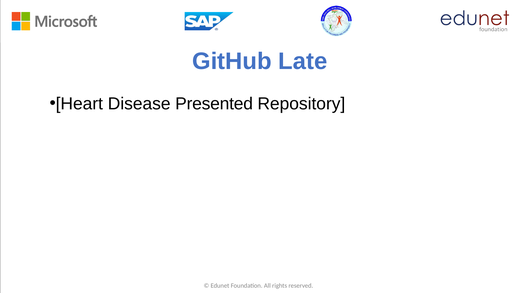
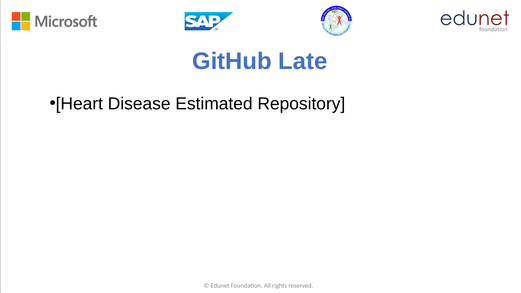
Presented: Presented -> Estimated (214, 104)
